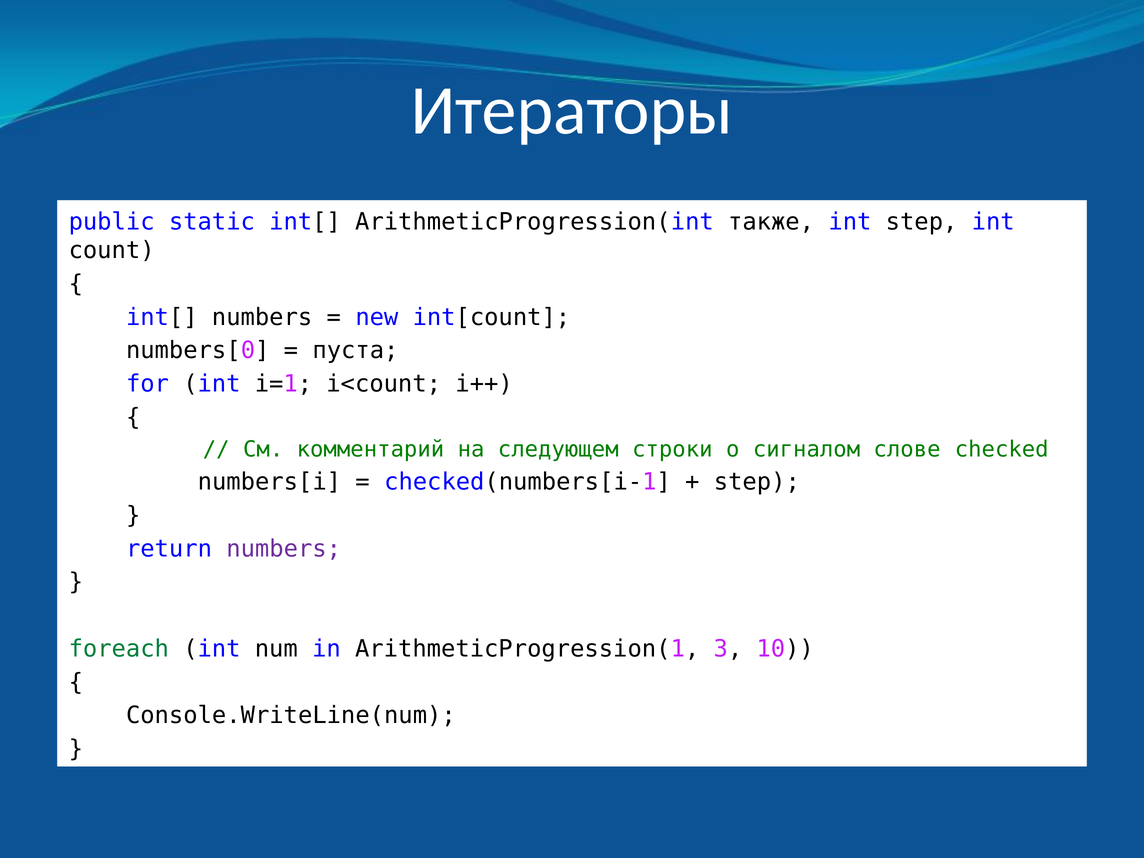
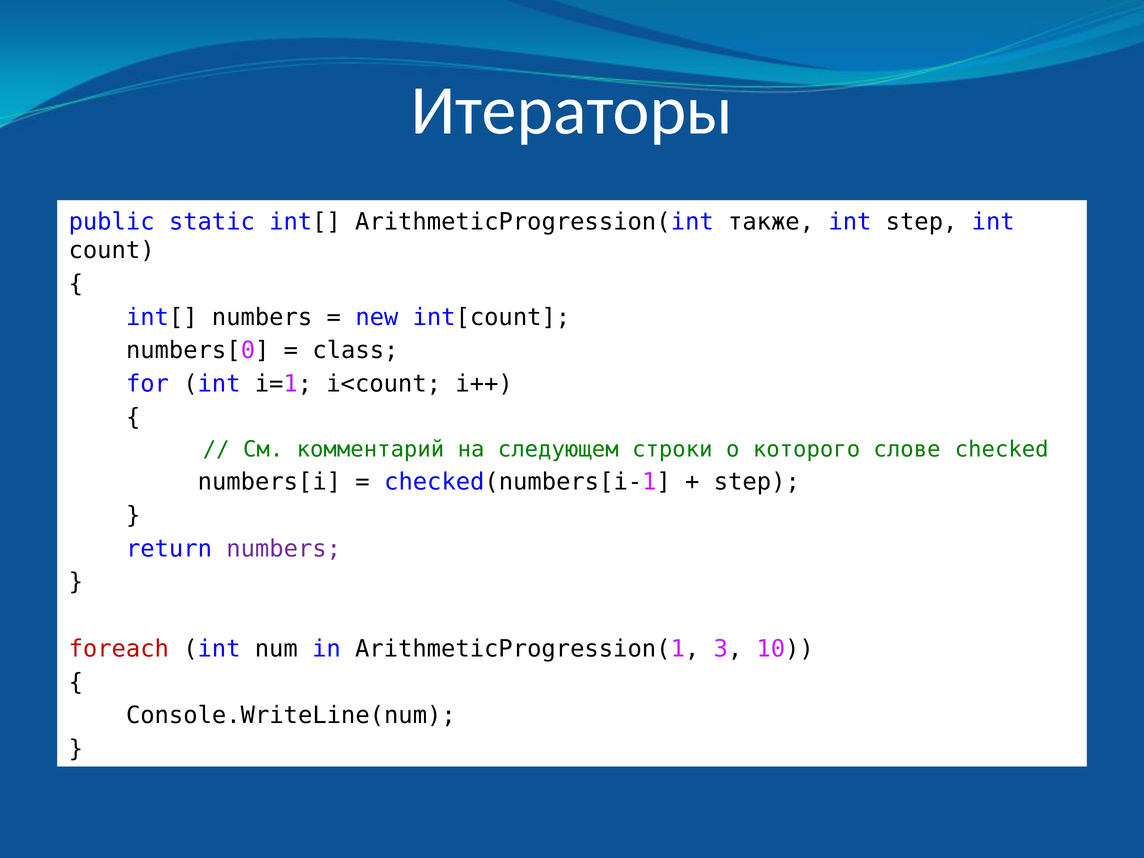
пуста: пуста -> class (355, 351)
сигналом: сигналом -> которого (807, 449)
foreach colour: green -> red (119, 649)
